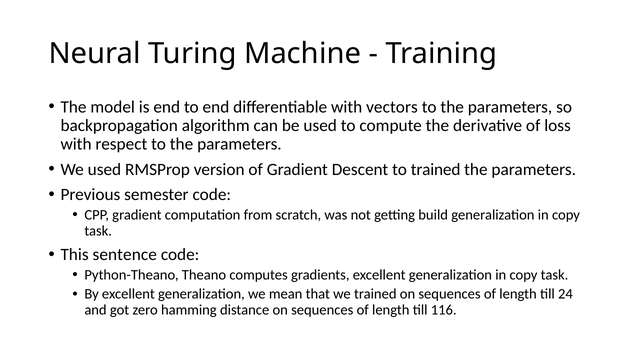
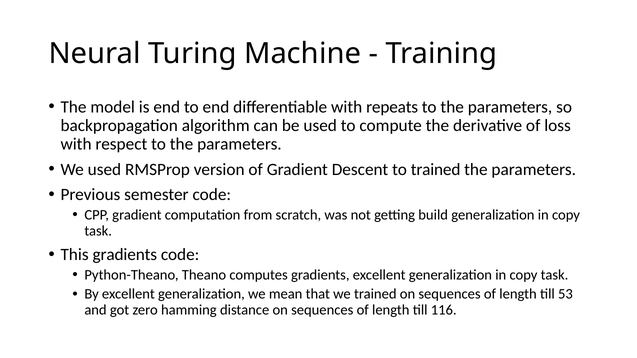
vectors: vectors -> repeats (392, 107)
This sentence: sentence -> gradients (125, 255)
24: 24 -> 53 (565, 294)
